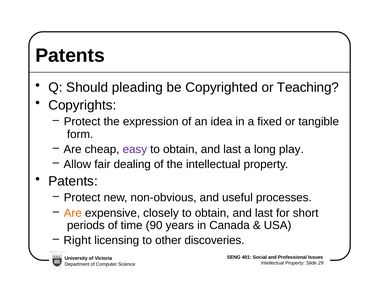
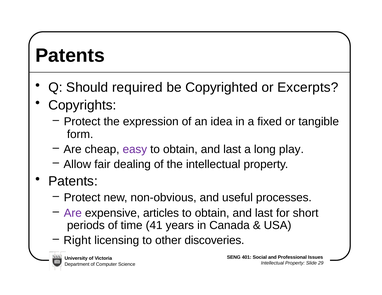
pleading: pleading -> required (137, 88)
Teaching: Teaching -> Excerpts (308, 88)
Are colour: orange -> purple (73, 213)
closely: closely -> articles (161, 213)
90: 90 -> 41 (154, 225)
